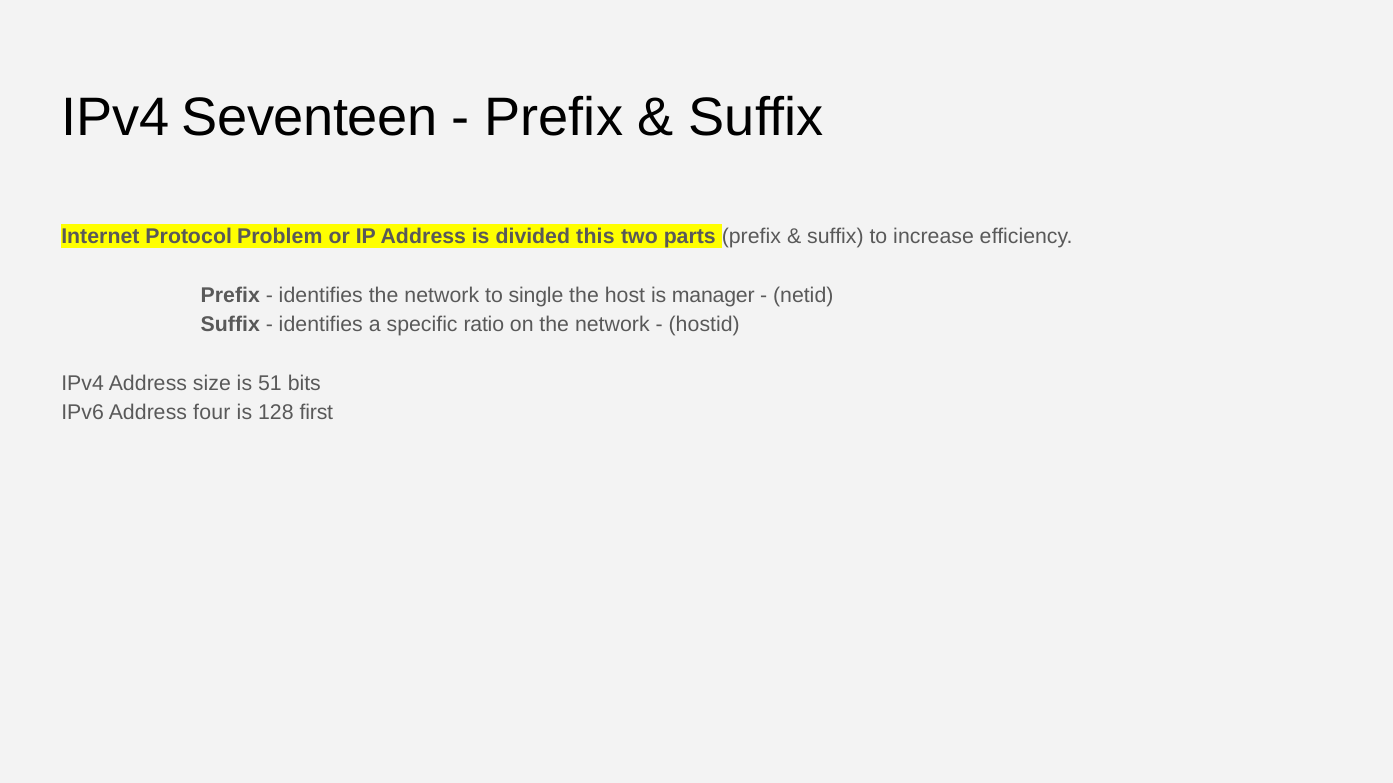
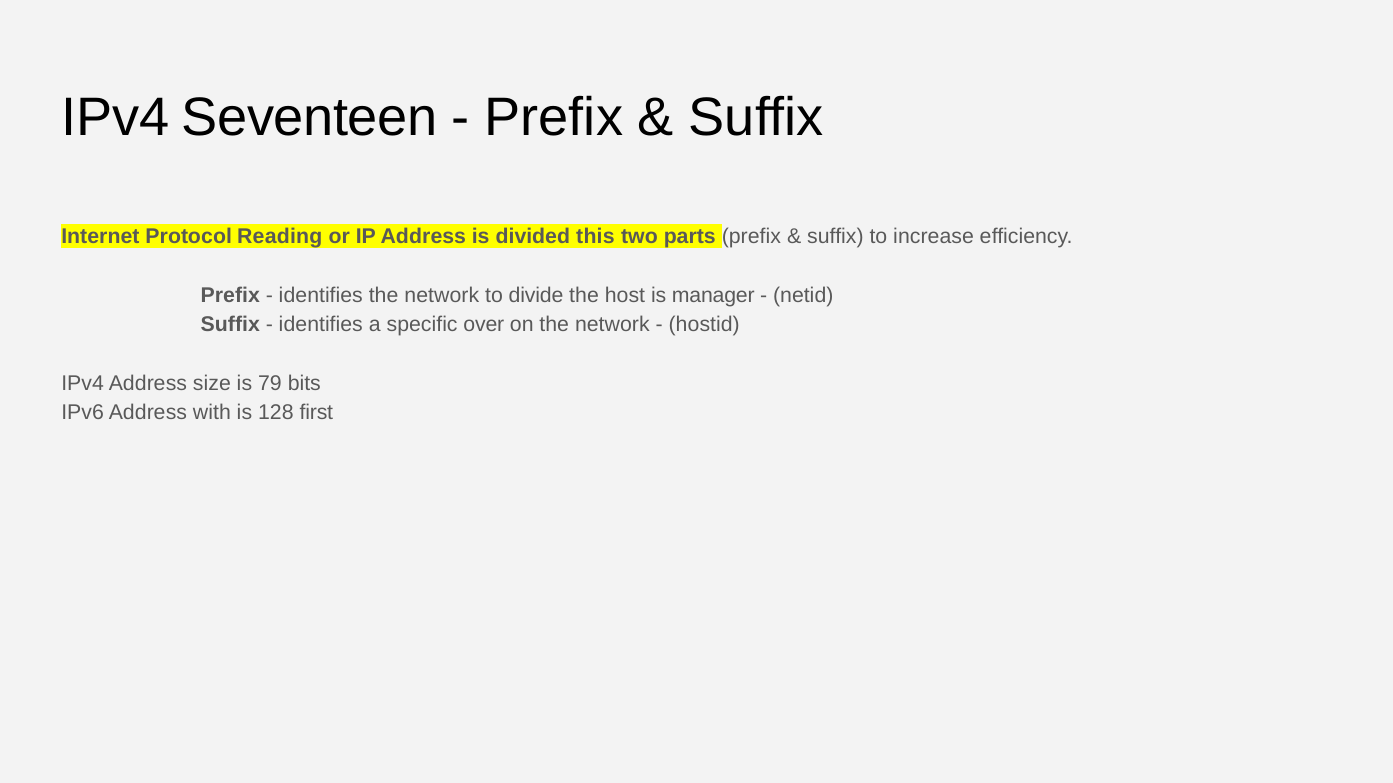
Problem: Problem -> Reading (280, 237)
single: single -> divide (536, 296)
ratio: ratio -> over (484, 325)
51: 51 -> 79 (270, 384)
four: four -> with (212, 413)
